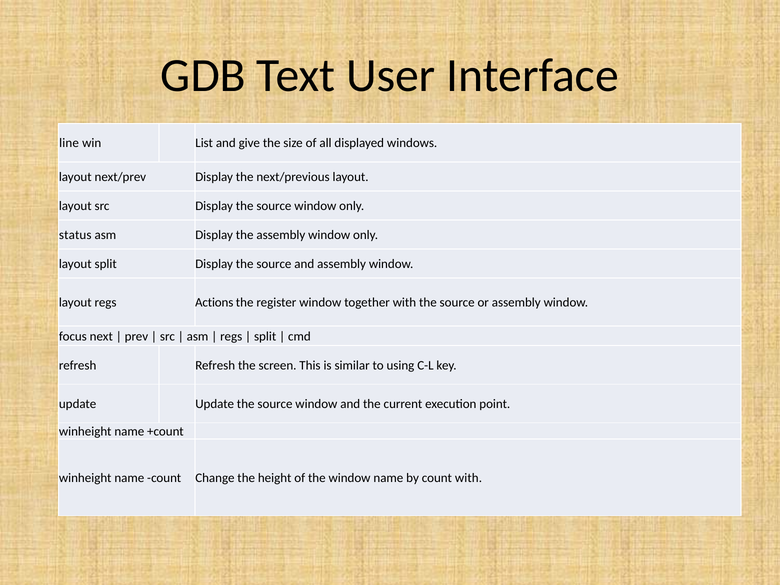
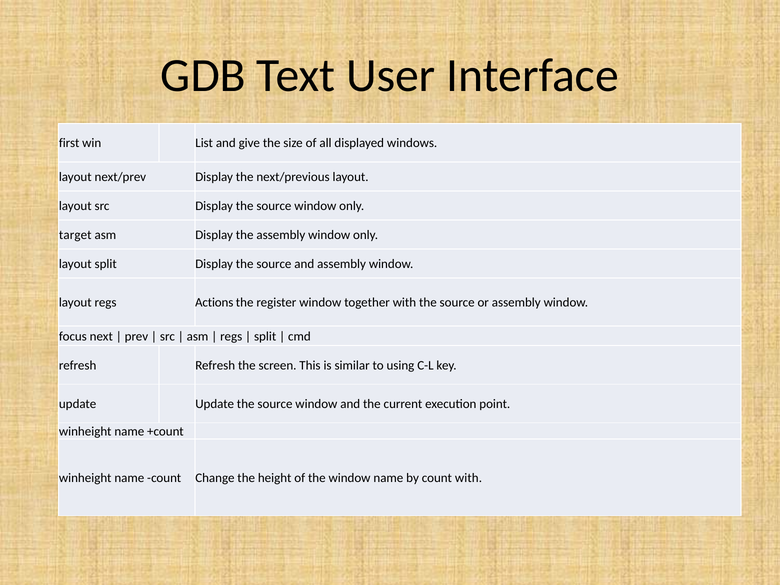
line: line -> first (69, 143)
status: status -> target (75, 235)
